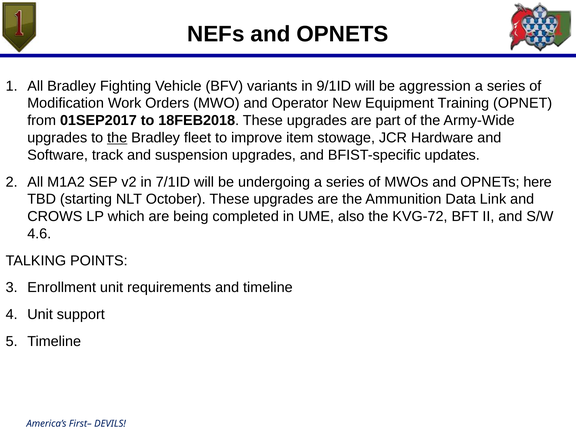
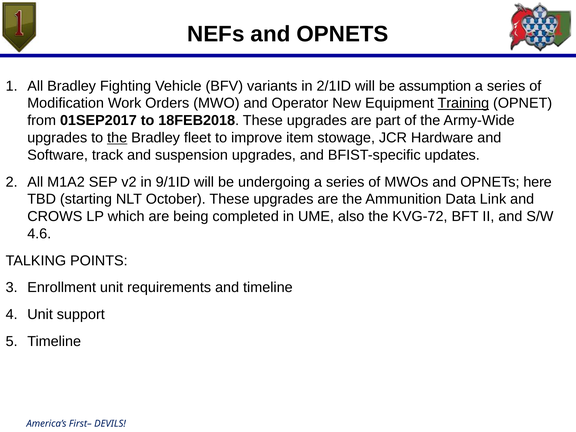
9/1ID: 9/1ID -> 2/1ID (334, 86)
aggression: aggression -> assumption (435, 86)
Training underline: none -> present (463, 103)
7/1ID: 7/1ID -> 9/1ID (173, 182)
